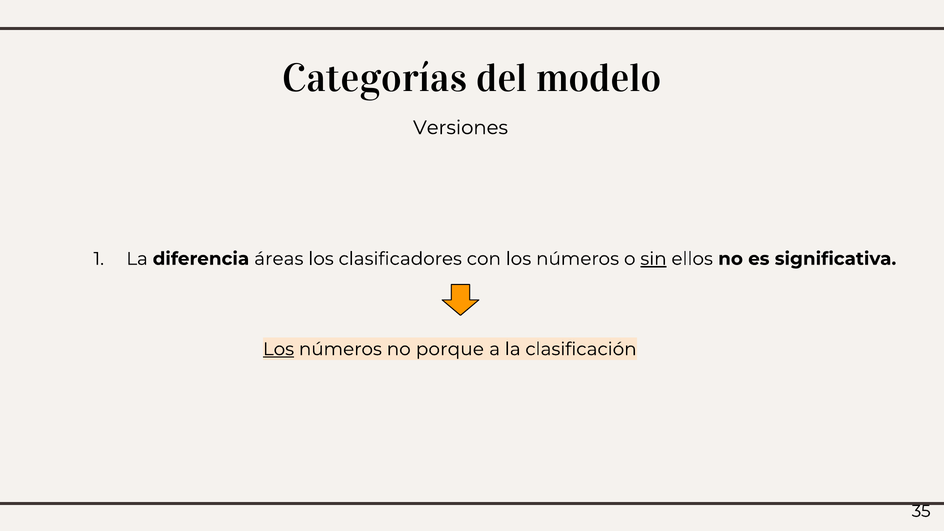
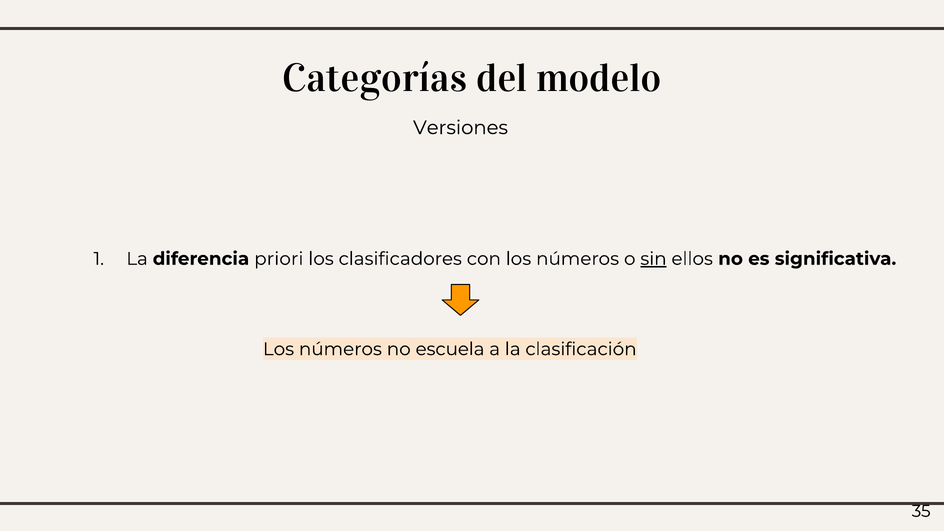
áreas: áreas -> priori (279, 259)
Los underline: present -> none (279, 349)
porque: porque -> escuela (450, 349)
